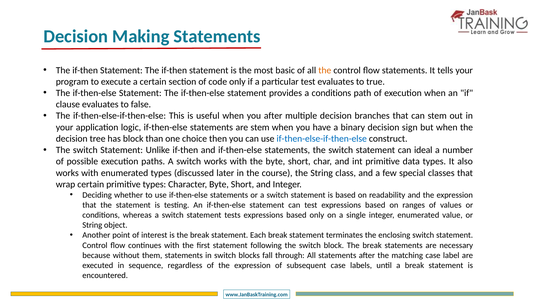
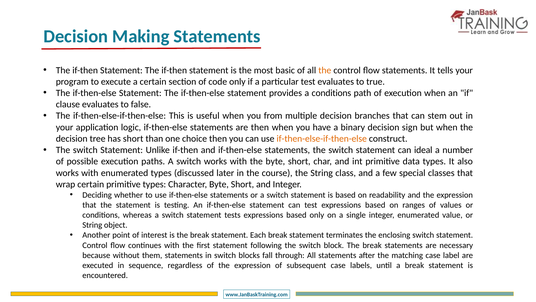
you after: after -> from (273, 116)
are stem: stem -> then (260, 127)
has block: block -> short (133, 138)
if-then-else-if-then-else colour: blue -> orange (322, 138)
